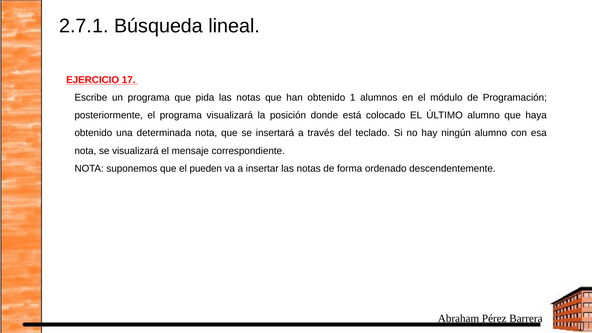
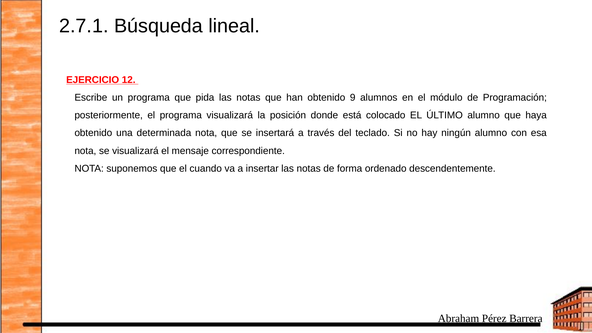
17: 17 -> 12 (129, 80)
1: 1 -> 9 (353, 98)
pueden: pueden -> cuando (206, 169)
